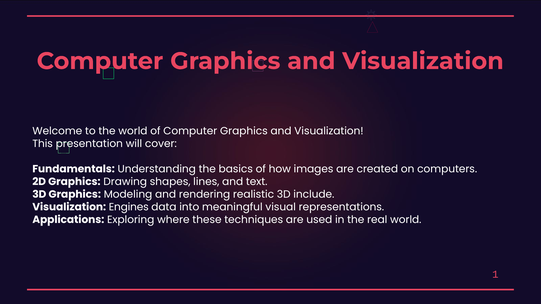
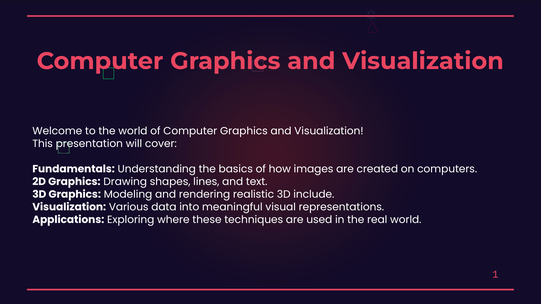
Engines: Engines -> Various (129, 207)
